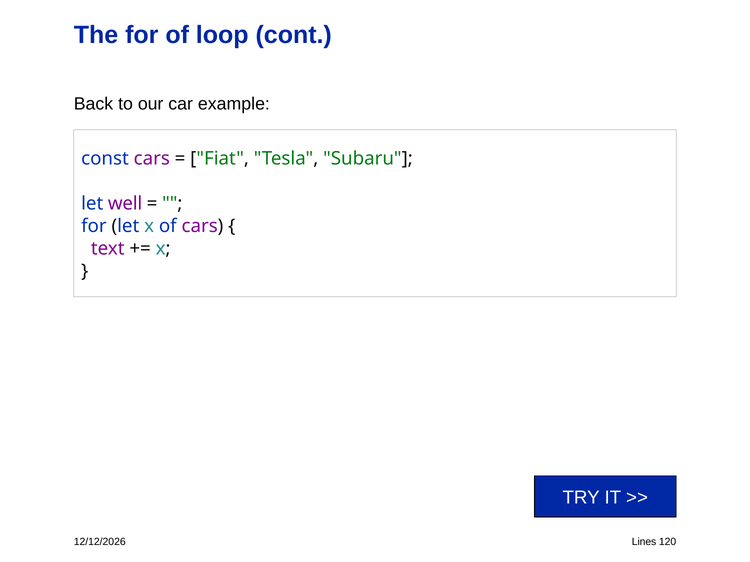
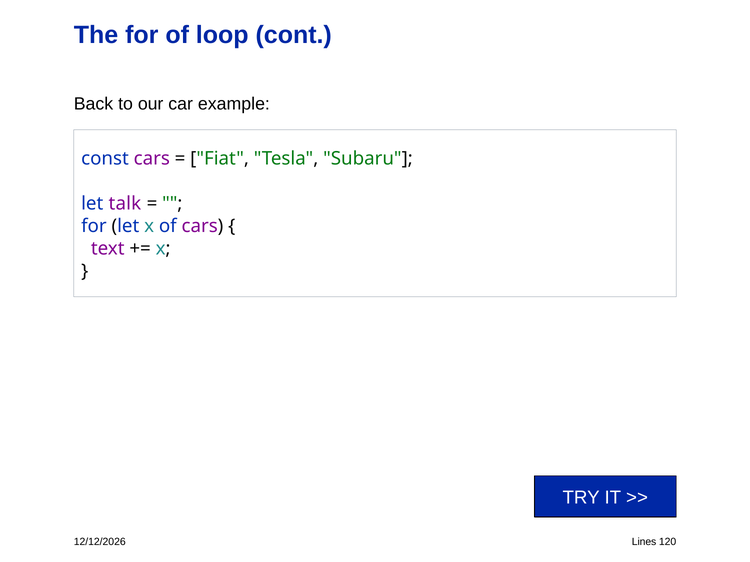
well: well -> talk (125, 204)
